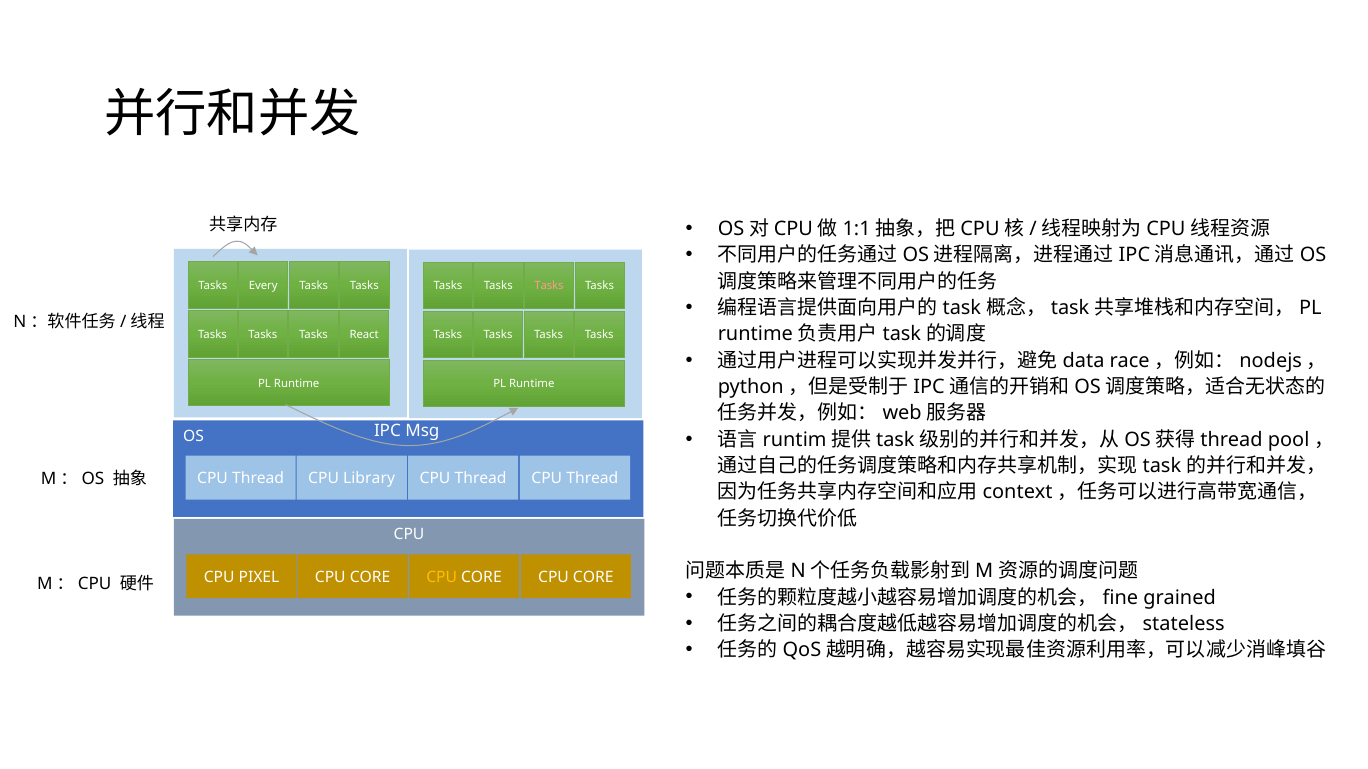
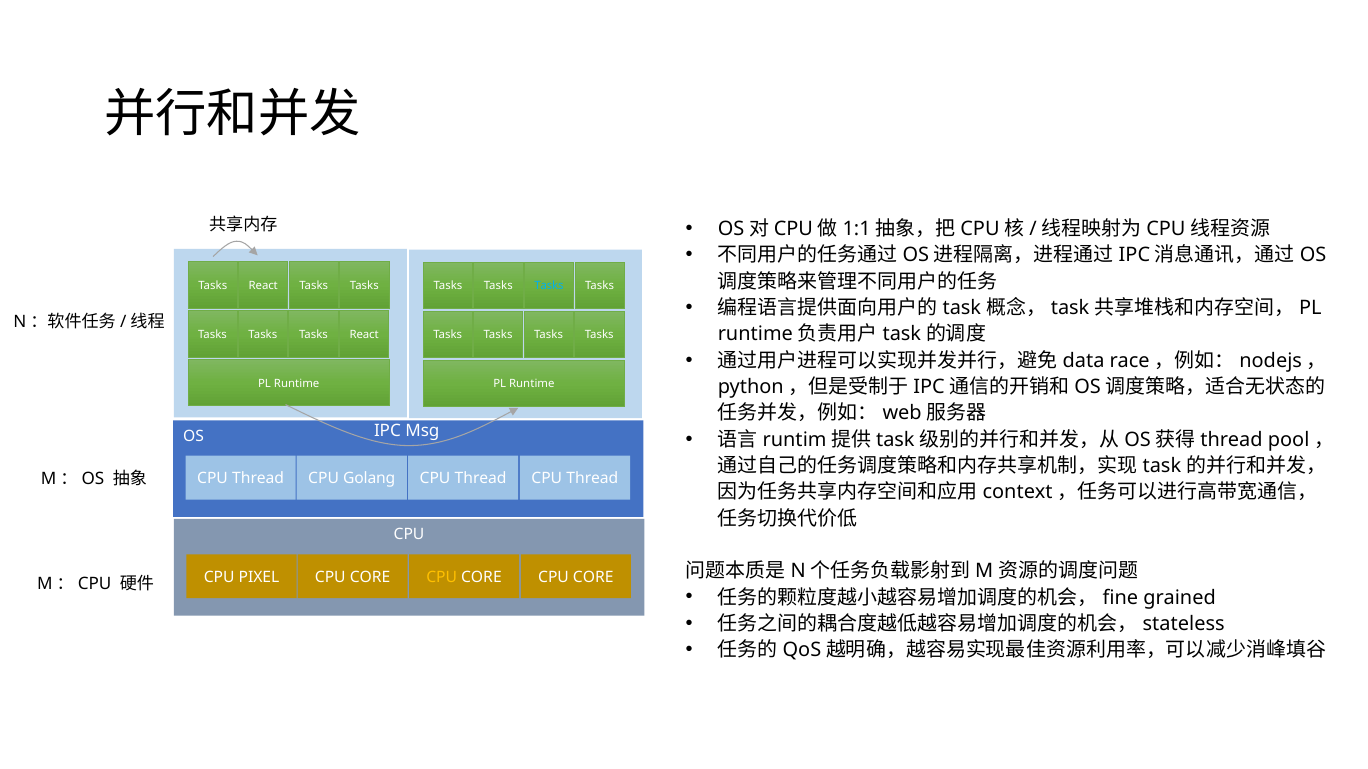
Every: Every -> React (263, 286)
Tasks colour: pink -> light blue (549, 286)
Library: Library -> Golang (369, 479)
